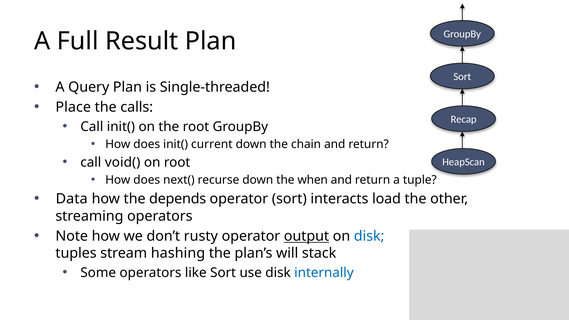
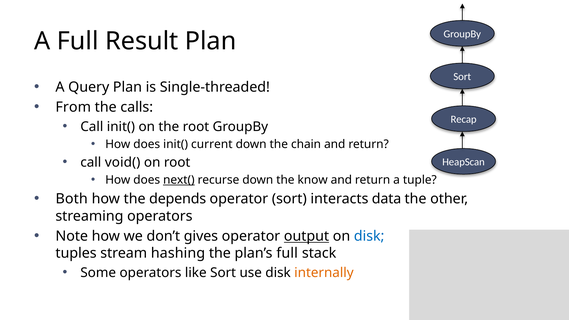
Place: Place -> From (73, 107)
next( underline: none -> present (179, 180)
when: when -> know (313, 180)
Data: Data -> Both (72, 199)
load: load -> data (387, 199)
rusty: rusty -> gives (201, 236)
plan’s will: will -> full (287, 253)
internally colour: blue -> orange (324, 273)
